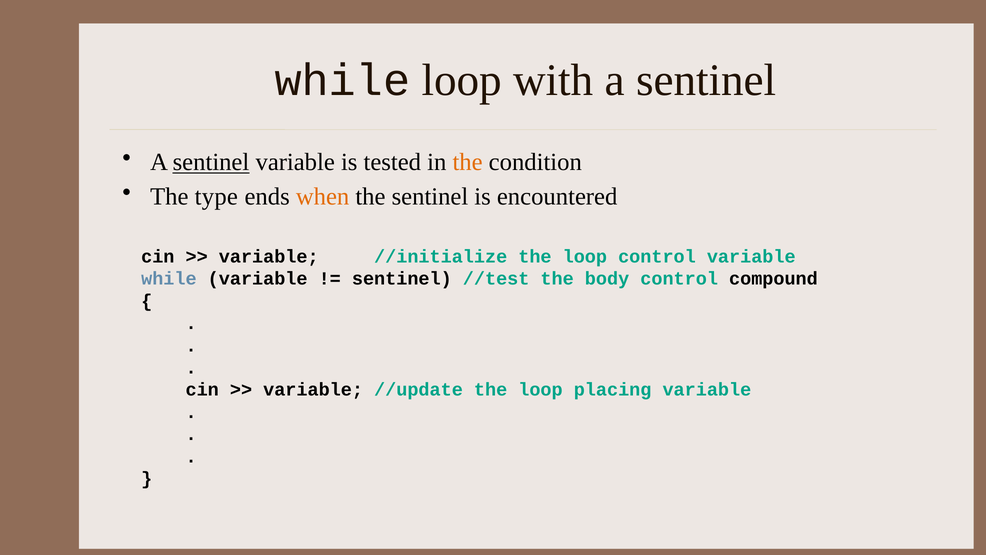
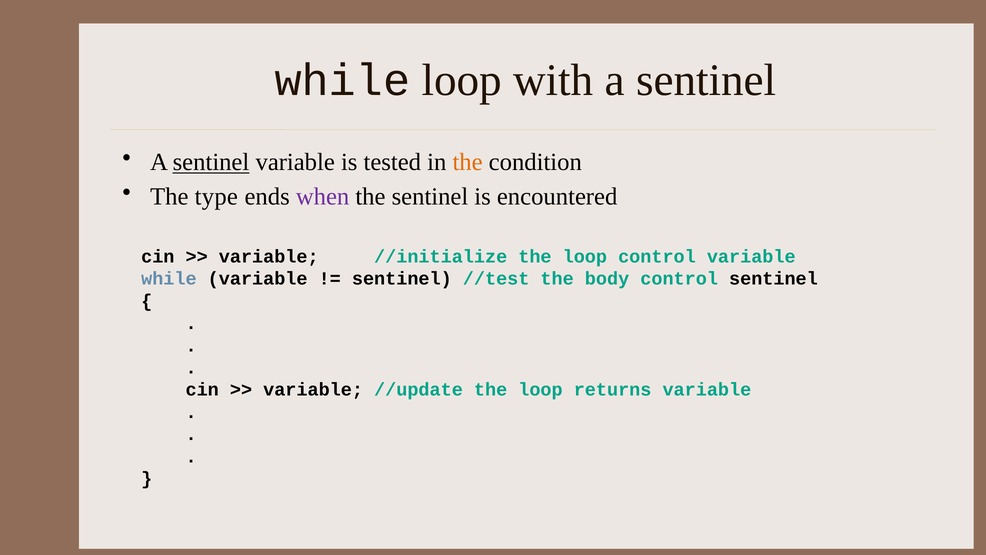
when colour: orange -> purple (323, 196)
control compound: compound -> sentinel (773, 279)
placing: placing -> returns (613, 390)
